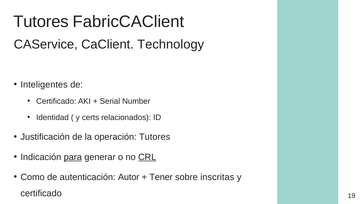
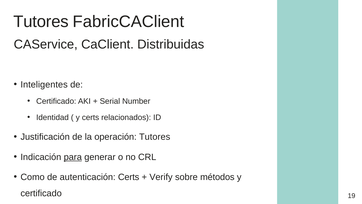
Technology: Technology -> Distribuidas (171, 44)
CRL underline: present -> none (147, 157)
autenticación Autor: Autor -> Certs (129, 177)
Tener: Tener -> Verify (161, 177)
inscritas: inscritas -> métodos (217, 177)
